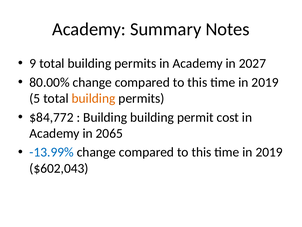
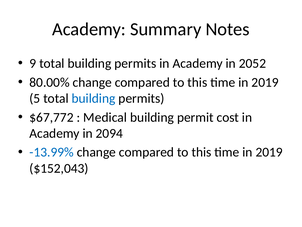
2027: 2027 -> 2052 (252, 63)
building colour: orange -> blue (94, 98)
$84,772: $84,772 -> $67,772 (52, 117)
Building: Building -> Medical (105, 117)
2065: 2065 -> 2094 (109, 133)
$602,043: $602,043 -> $152,043 (59, 168)
